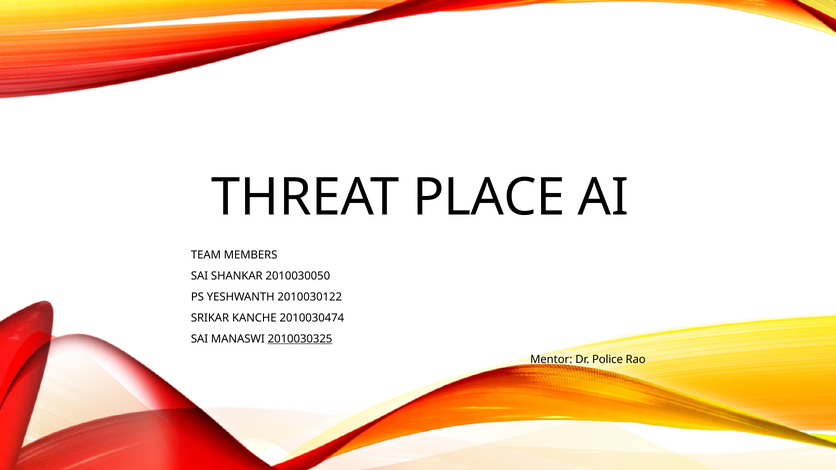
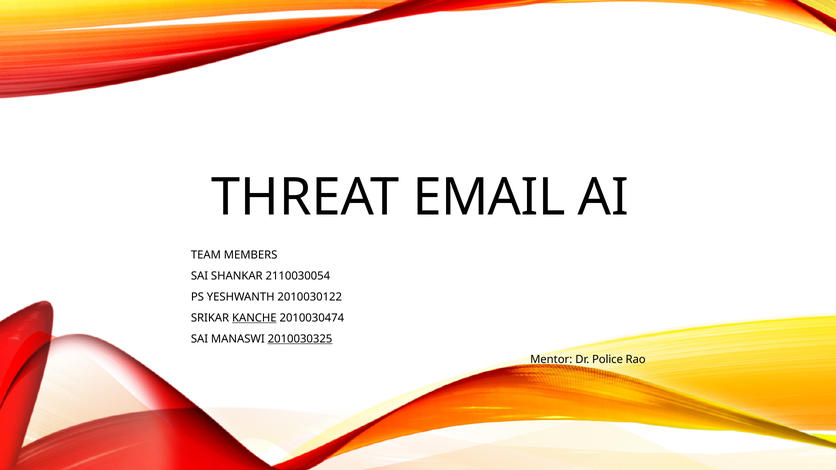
PLACE: PLACE -> EMAIL (489, 198)
2010030050: 2010030050 -> 2110030054 (298, 276)
KANCHE underline: none -> present (254, 318)
